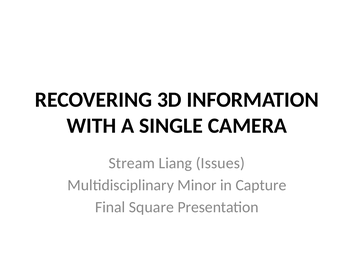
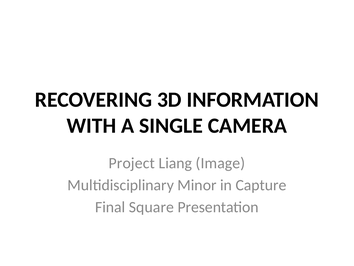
Stream: Stream -> Project (132, 163)
Issues: Issues -> Image (220, 163)
